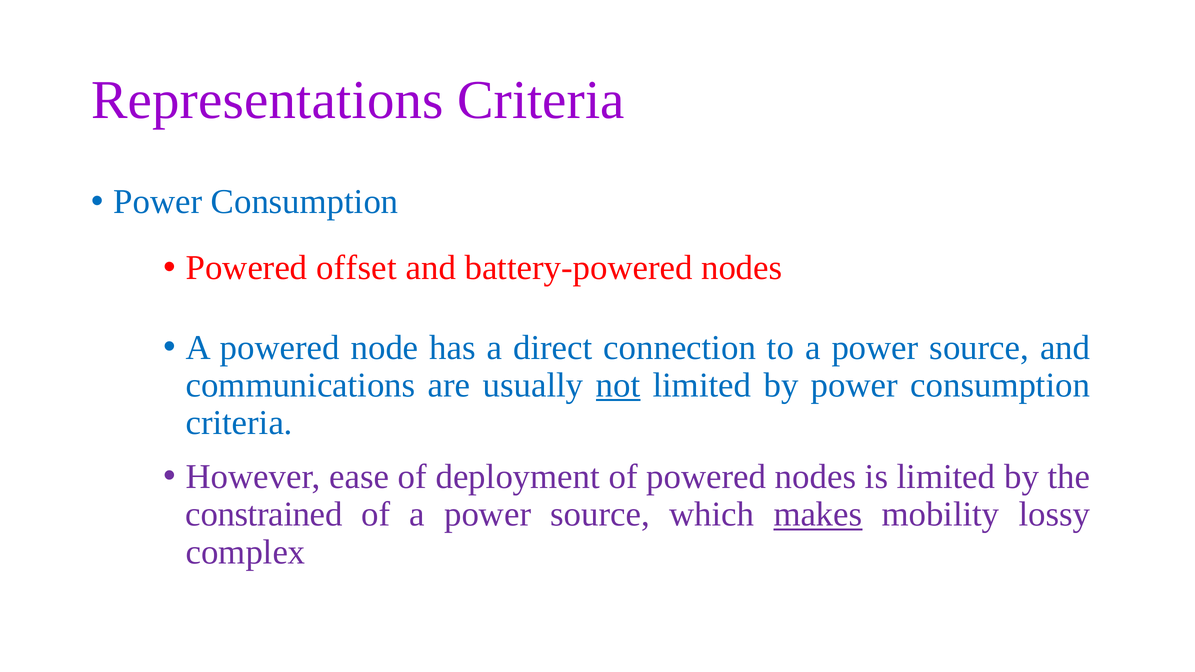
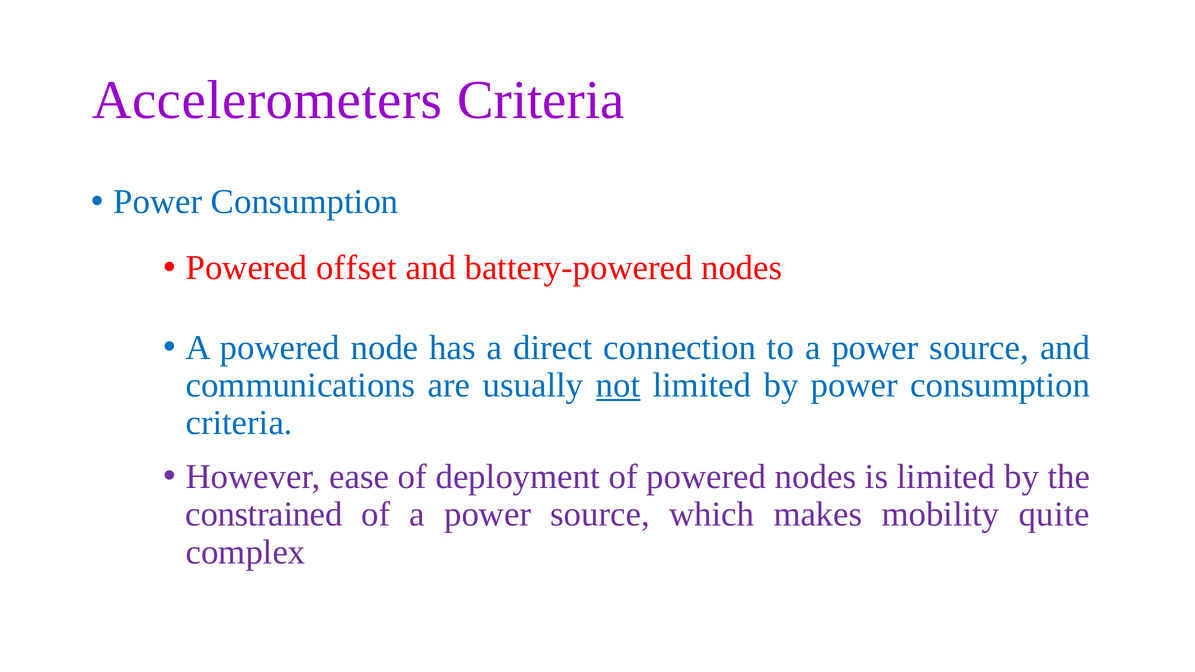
Representations: Representations -> Accelerometers (267, 100)
makes underline: present -> none (818, 515)
lossy: lossy -> quite (1054, 515)
